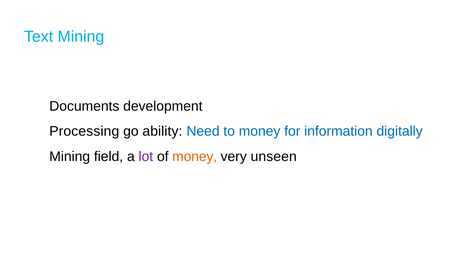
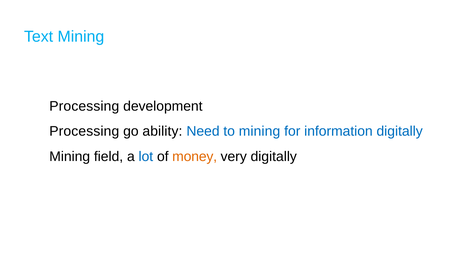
Documents: Documents -> Processing (84, 106)
to money: money -> mining (260, 131)
lot colour: purple -> blue (146, 156)
very unseen: unseen -> digitally (274, 156)
